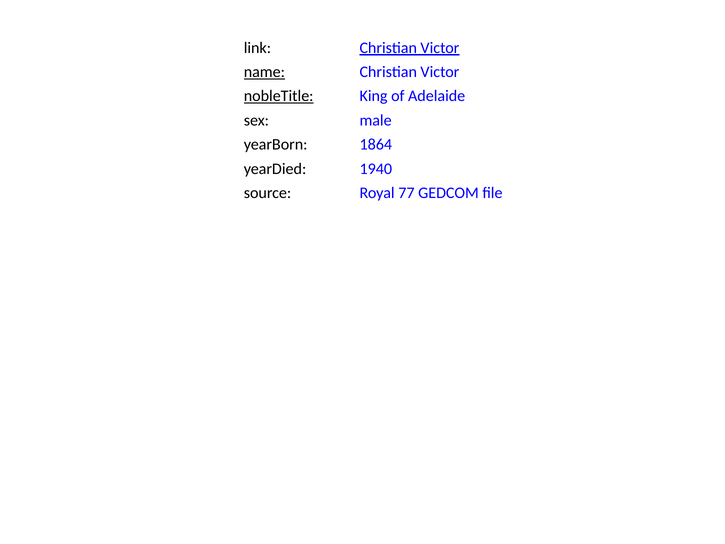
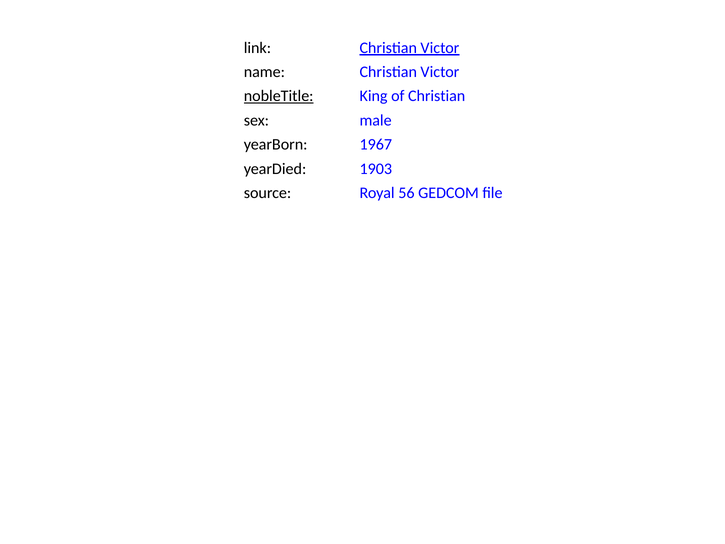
name underline: present -> none (264, 72)
of Adelaide: Adelaide -> Christian (437, 96)
1864: 1864 -> 1967 (376, 144)
1940: 1940 -> 1903 (376, 169)
77: 77 -> 56 (406, 193)
